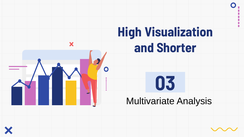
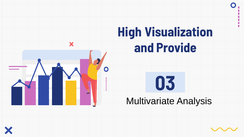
Shorter: Shorter -> Provide (176, 48)
